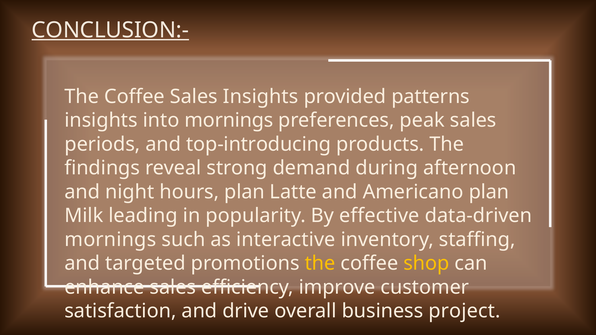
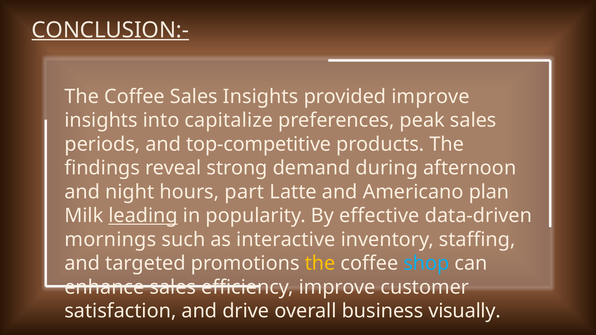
provided patterns: patterns -> improve (430, 97)
into mornings: mornings -> capitalize (229, 120)
top-introducing: top-introducing -> top-competitive (259, 144)
hours plan: plan -> part (244, 192)
leading underline: none -> present (143, 216)
shop colour: yellow -> light blue (426, 264)
project: project -> visually (465, 311)
